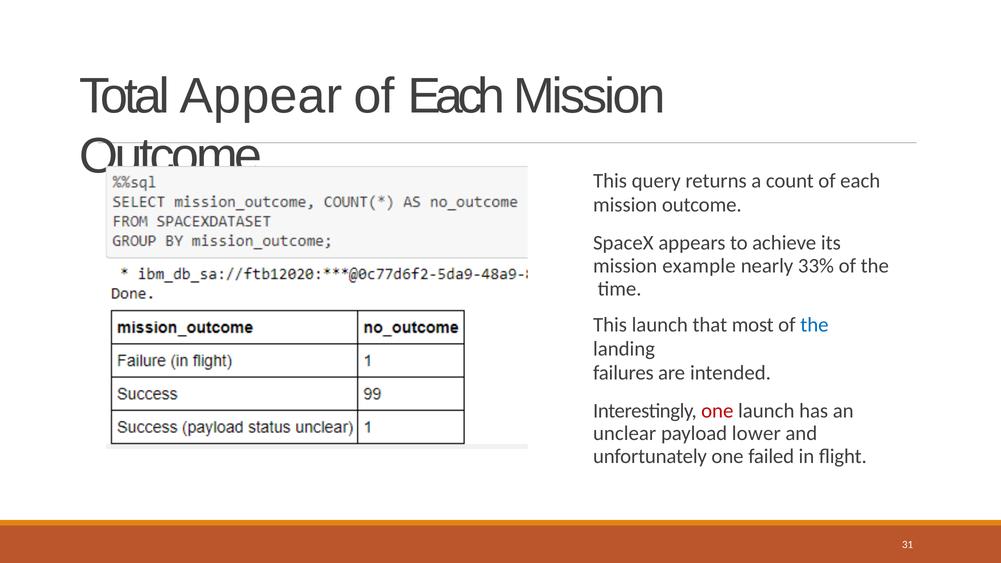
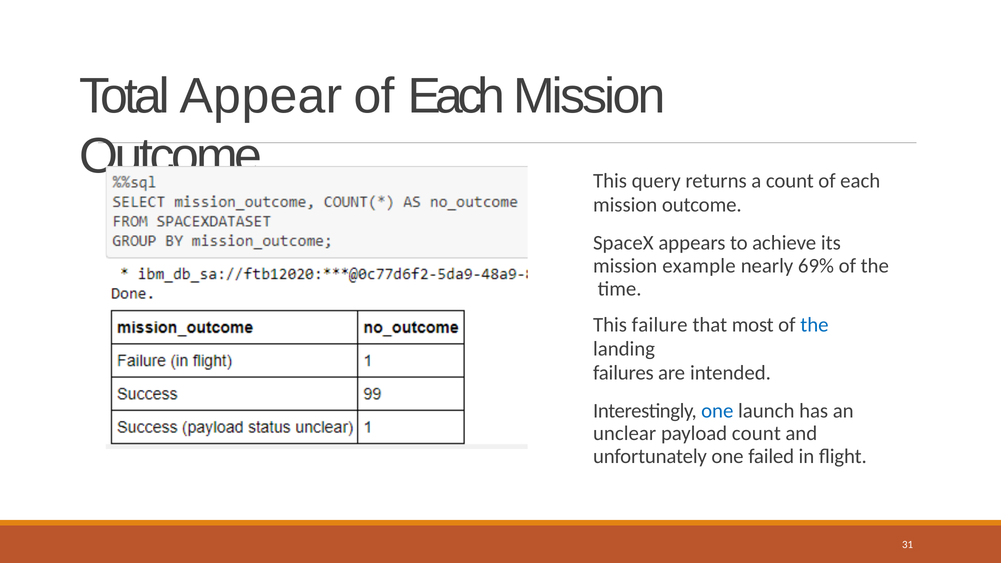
33%: 33% -> 69% (816, 266)
This launch: launch -> failure (660, 325)
one colour: red -> blue (717, 411)
payload lower: lower -> count (756, 434)
